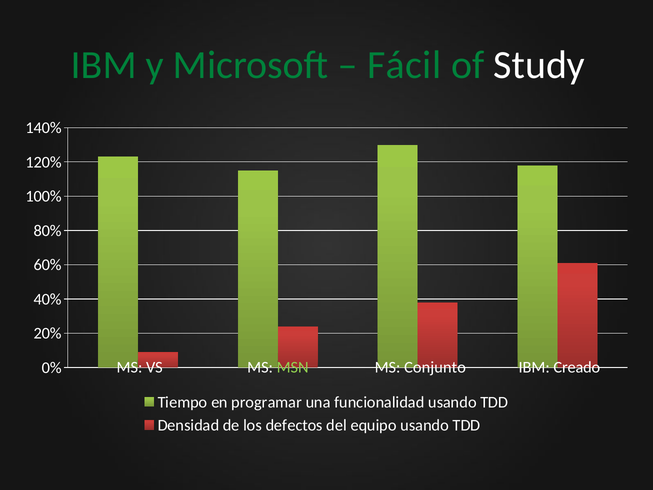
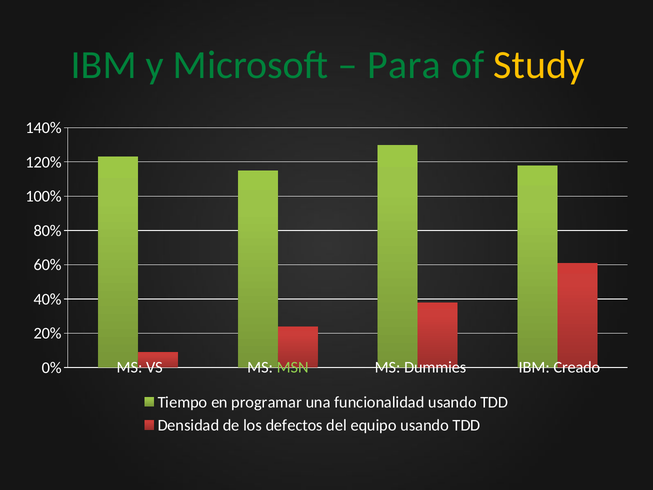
Fácil: Fácil -> Para (404, 65)
Study colour: white -> yellow (539, 65)
Conjunto: Conjunto -> Dummies (435, 367)
